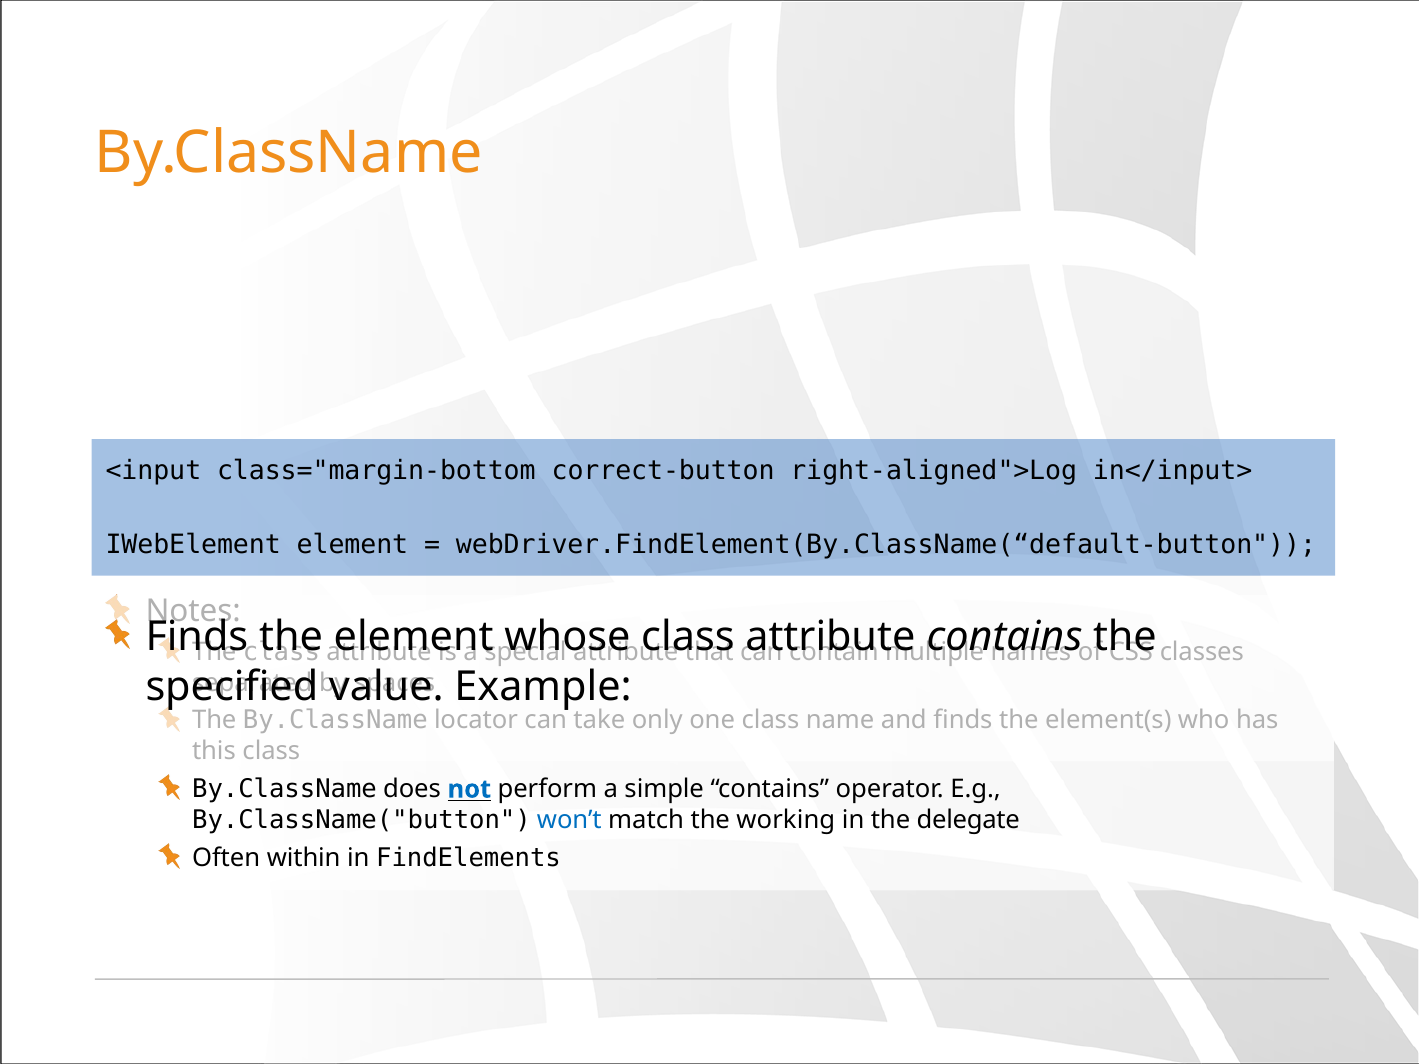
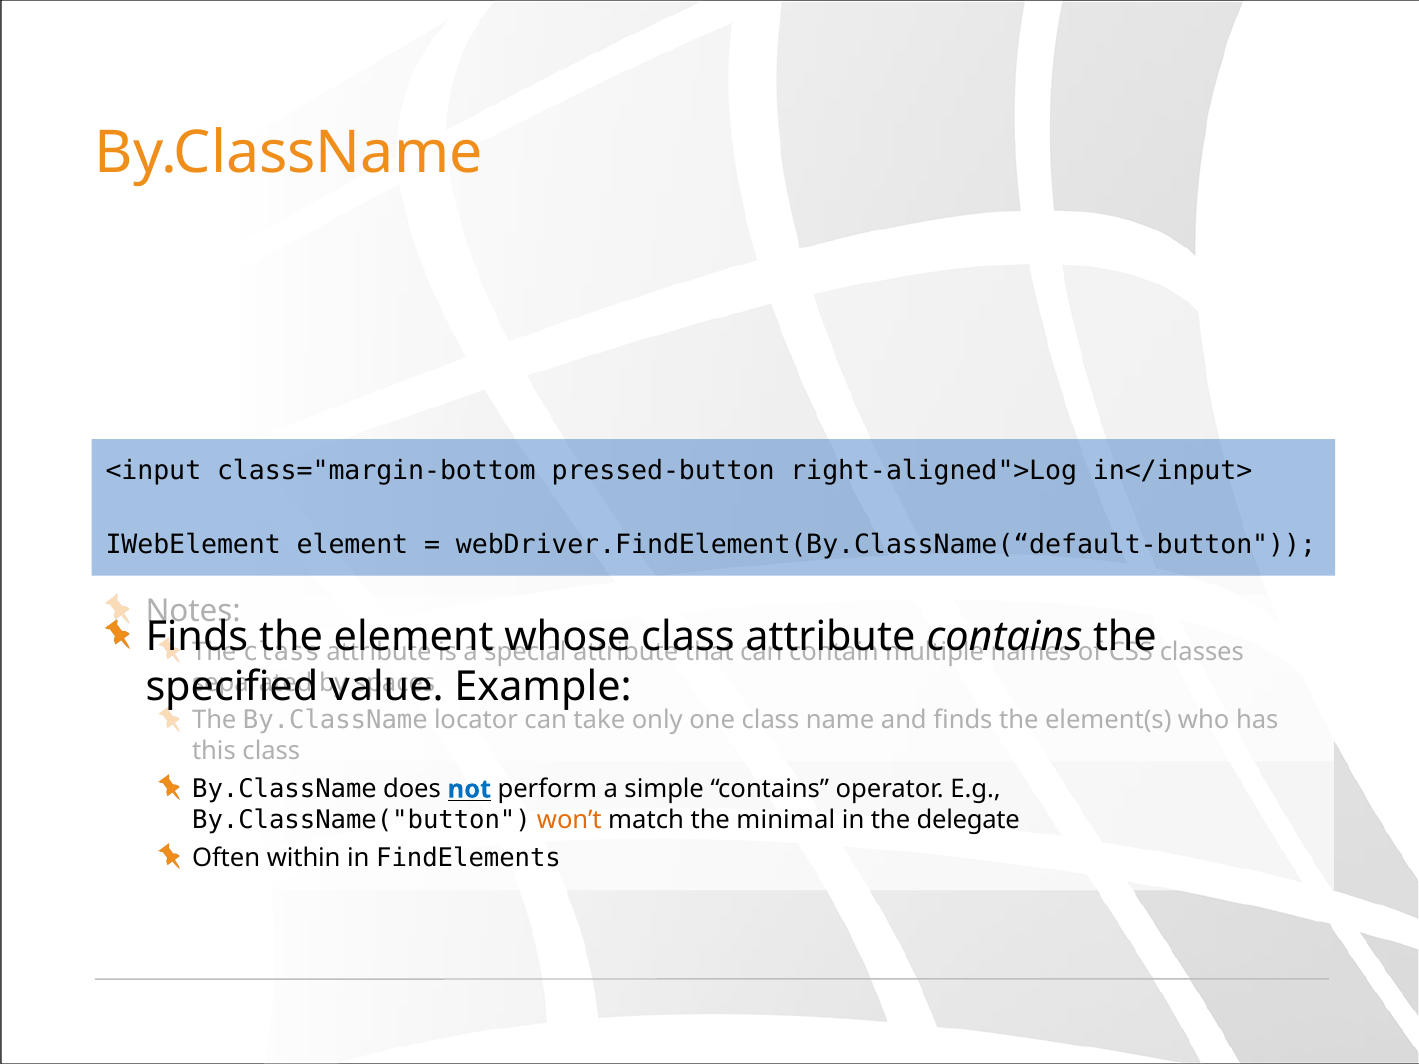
correct-button: correct-button -> pressed-button (663, 471)
won’t colour: blue -> orange (569, 820)
working: working -> minimal (786, 820)
